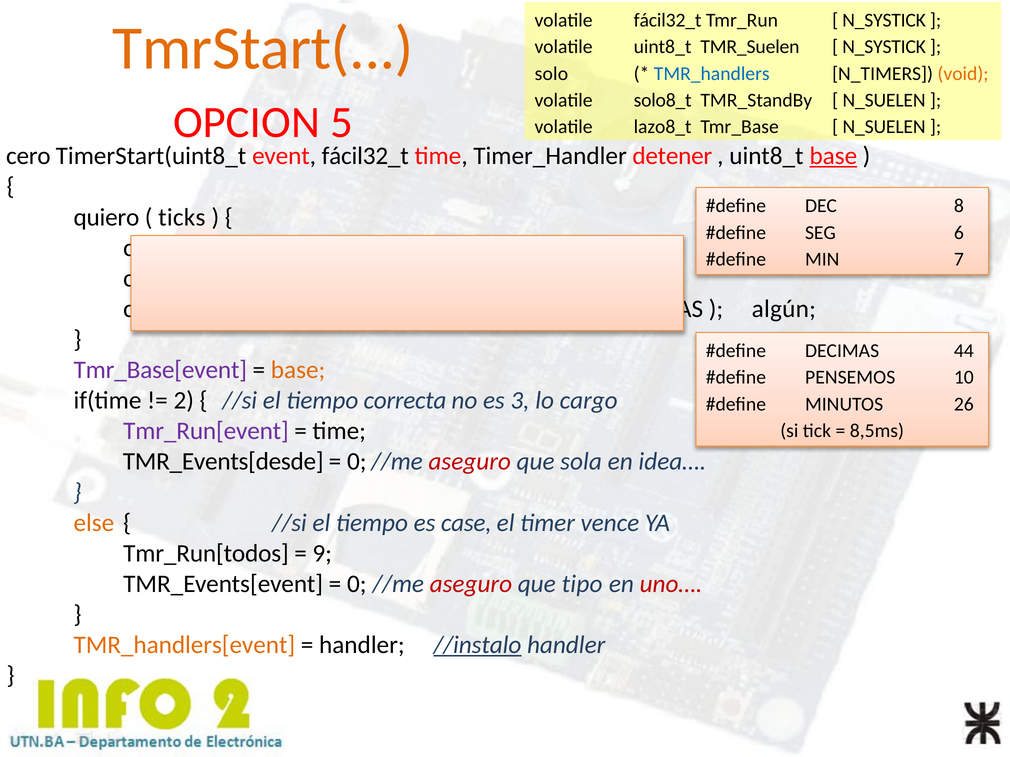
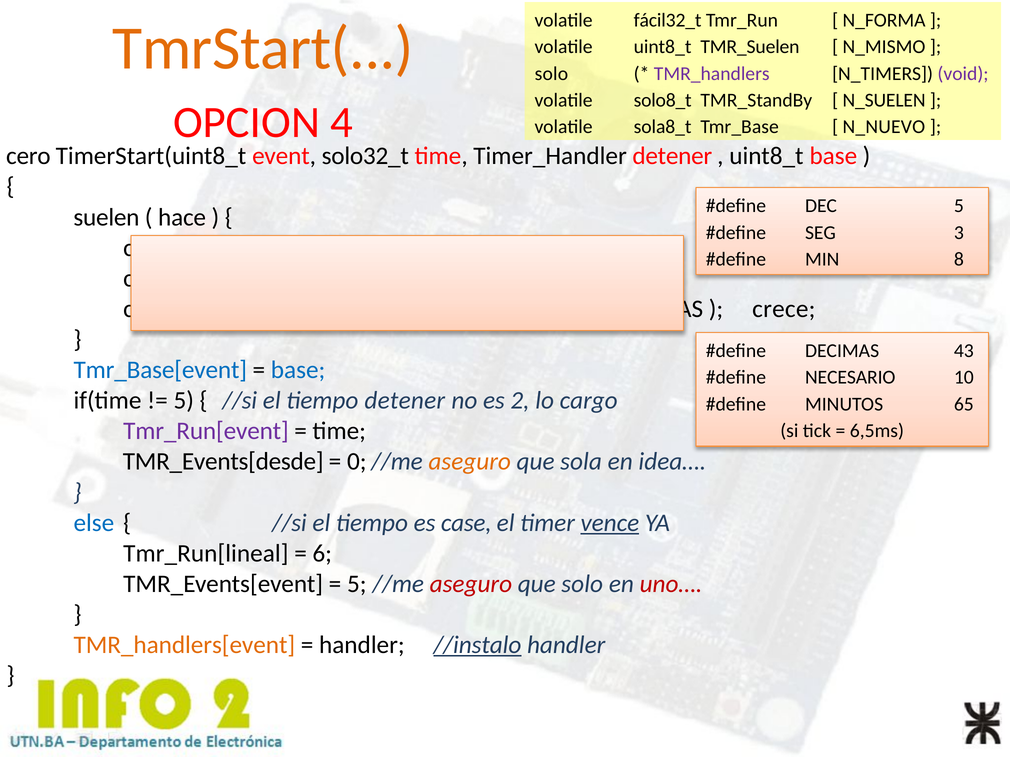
N_SYSTICK: N_SYSTICK -> N_FORMA (884, 20)
N_SYSTICK: N_SYSTICK -> N_MISMO (884, 47)
TMR_handlers colour: blue -> purple (712, 74)
void colour: orange -> purple (963, 74)
5: 5 -> 4 (341, 122)
lazo8_t: lazo8_t -> sola8_t (663, 127)
N_SUELEN: N_SUELEN -> N_NUEVO (884, 127)
event fácil32_t: fácil32_t -> solo32_t (365, 156)
base underline: present -> none (833, 156)
DEC 8: 8 -> 5 (959, 206)
quiero: quiero -> suelen (106, 217)
ticks: ticks -> hace (182, 217)
6: 6 -> 3 (959, 233)
7: 7 -> 8 (959, 259)
algún: algún -> crece (784, 309)
44: 44 -> 43 (964, 351)
Tmr_Base[event colour: purple -> blue (160, 370)
base colour: orange -> blue (298, 370)
PENSEMOS: PENSEMOS -> NECESARIO (850, 378)
2: 2 -> 5 (184, 401)
tiempo correcta: correcta -> detener (405, 401)
3: 3 -> 2 (520, 401)
26: 26 -> 65 (964, 404)
8,5ms: 8,5ms -> 6,5ms (877, 431)
aseguro colour: red -> orange (470, 462)
else colour: orange -> blue (94, 523)
vence underline: none -> present (610, 523)
Tmr_Run[todos: Tmr_Run[todos -> Tmr_Run[lineal (206, 554)
9: 9 -> 6 (322, 554)
0: 0 -> 5 (357, 584)
que tipo: tipo -> solo (582, 584)
